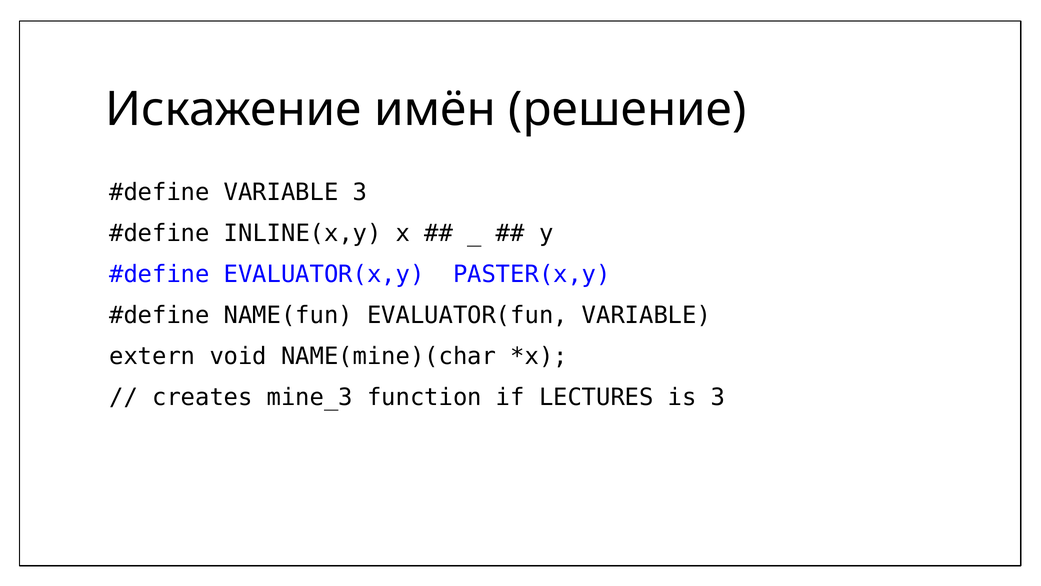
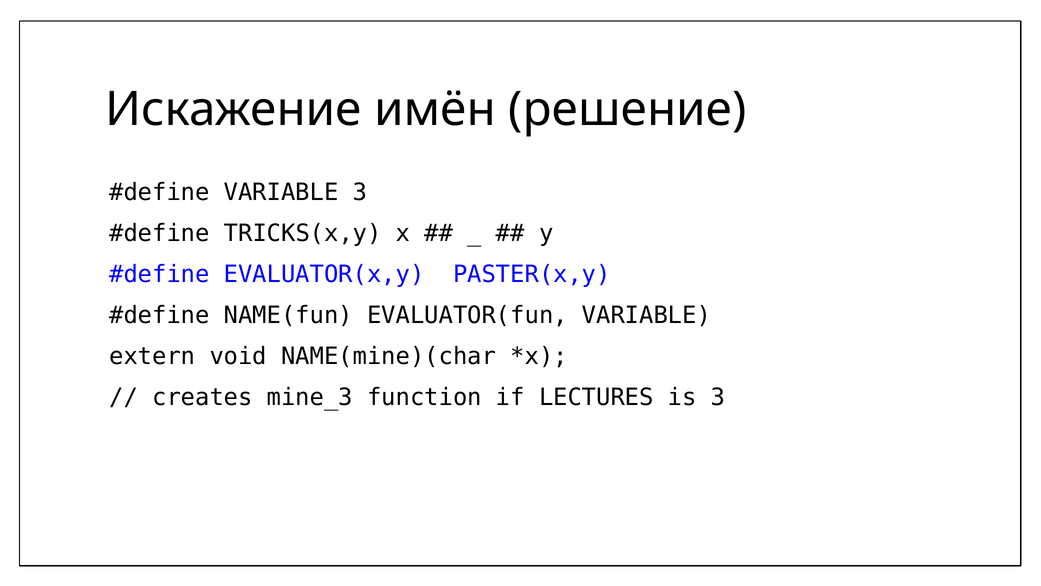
INLINE(x,y: INLINE(x,y -> TRICKS(x,y (303, 233)
